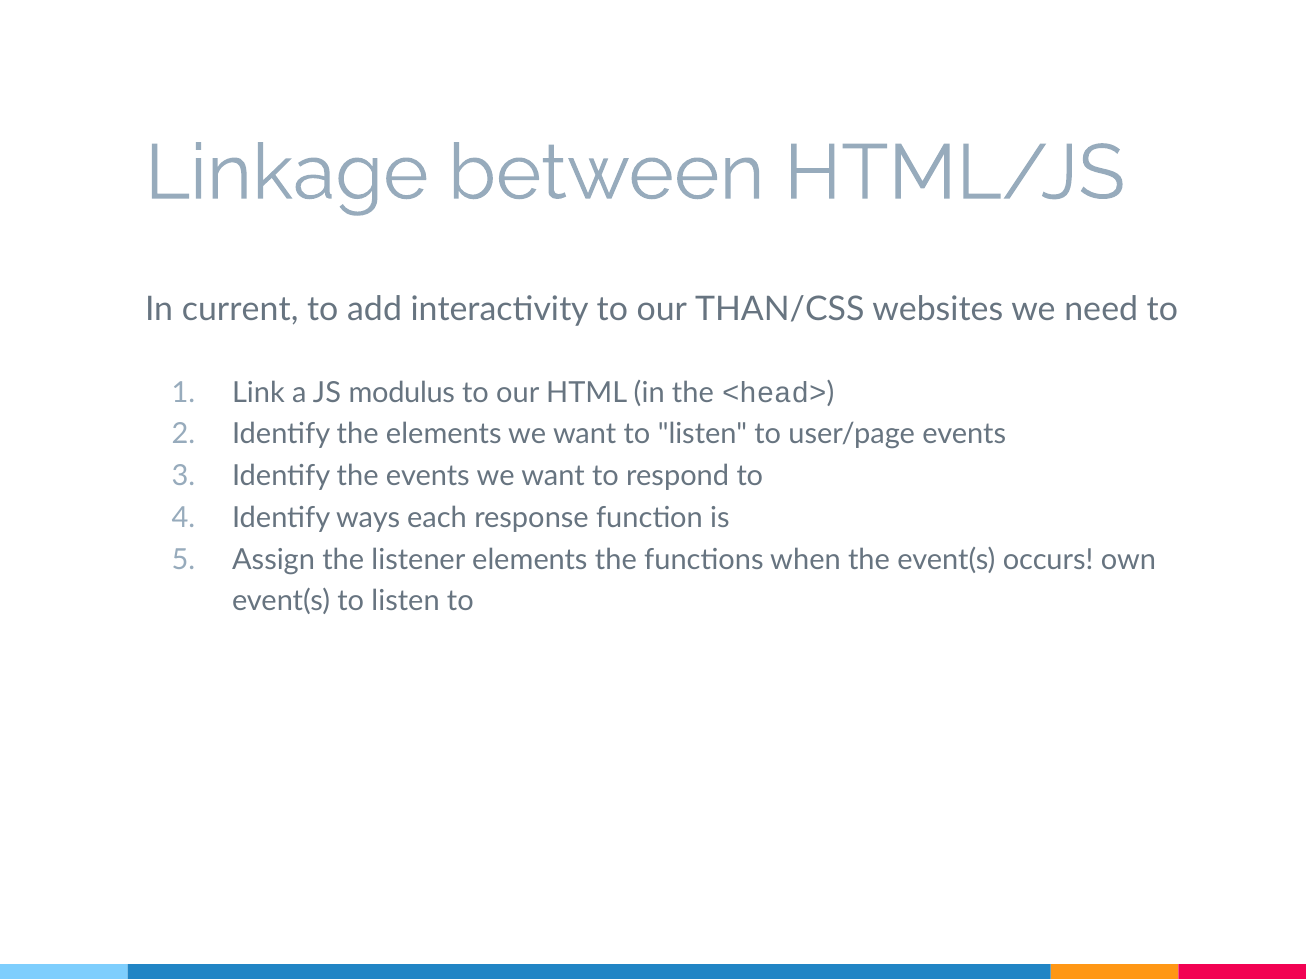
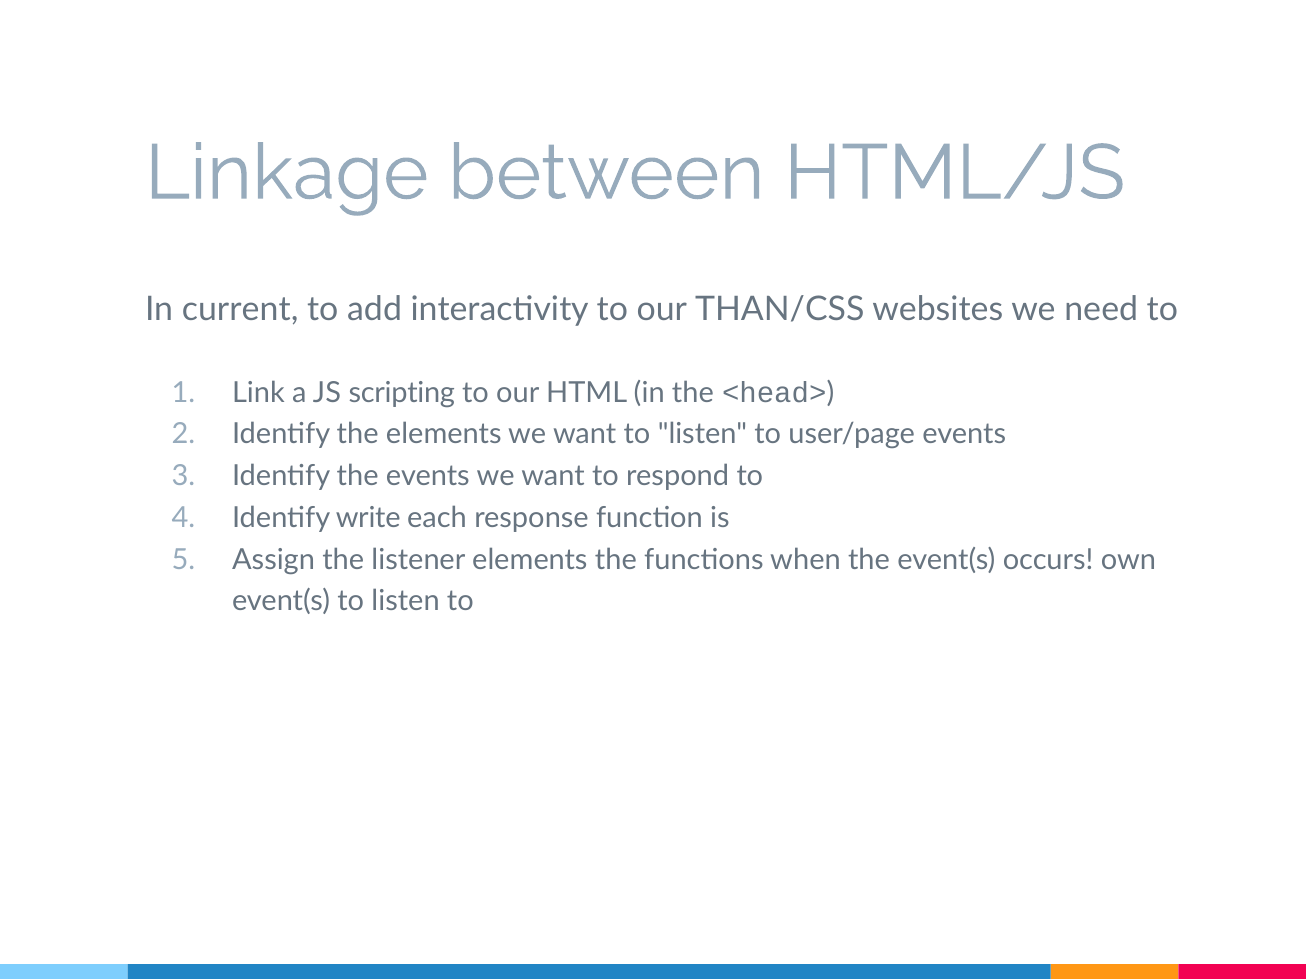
modulus: modulus -> scripting (402, 393)
ways: ways -> write (368, 518)
